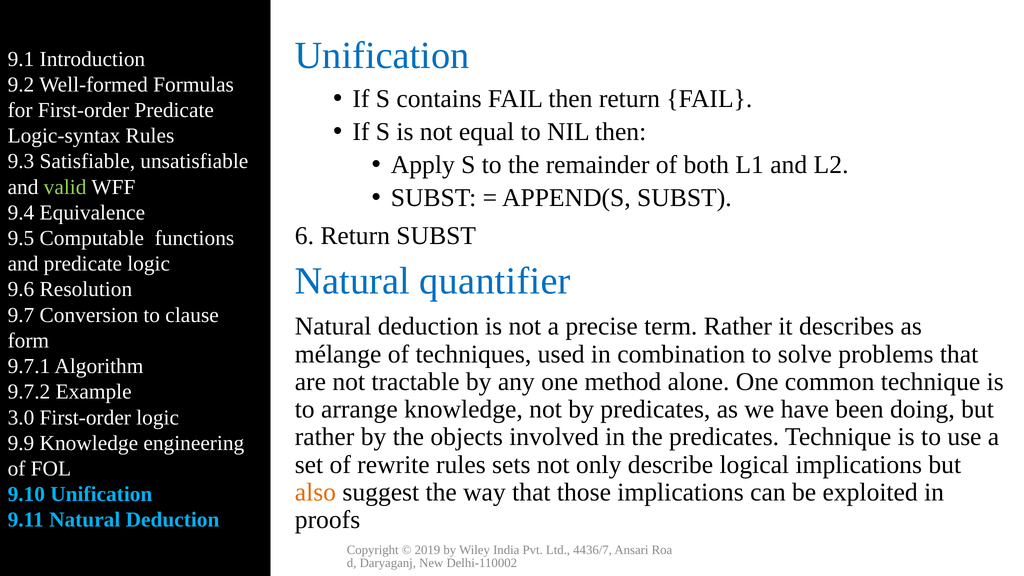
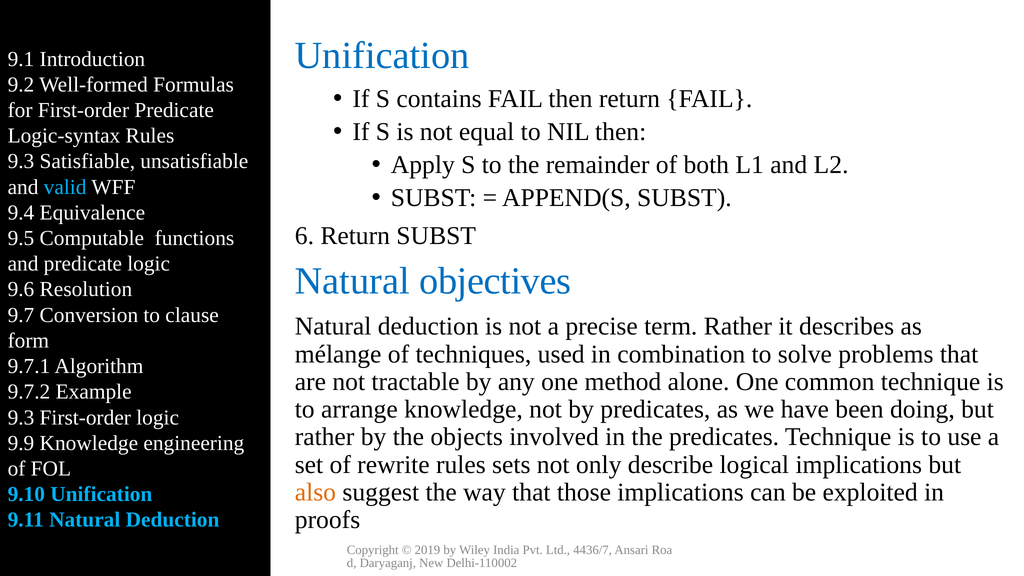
valid colour: light green -> light blue (65, 187)
quantifier: quantifier -> objectives (495, 281)
3.0: 3.0 -> 9.3 (21, 417)
